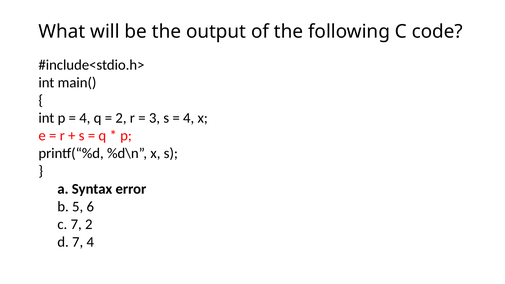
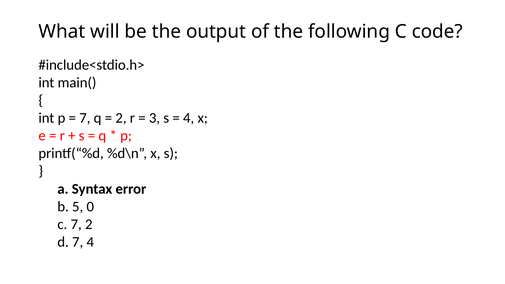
4: 4 -> 7 (85, 118)
6: 6 -> 0 (90, 207)
